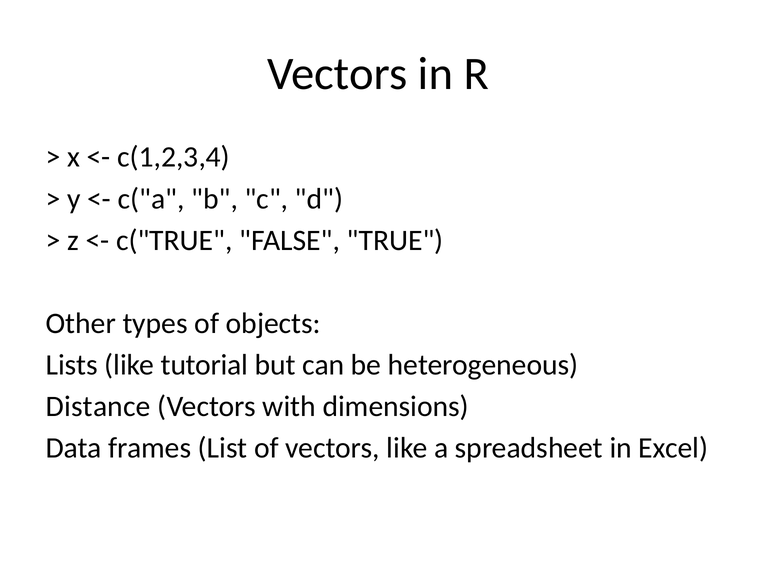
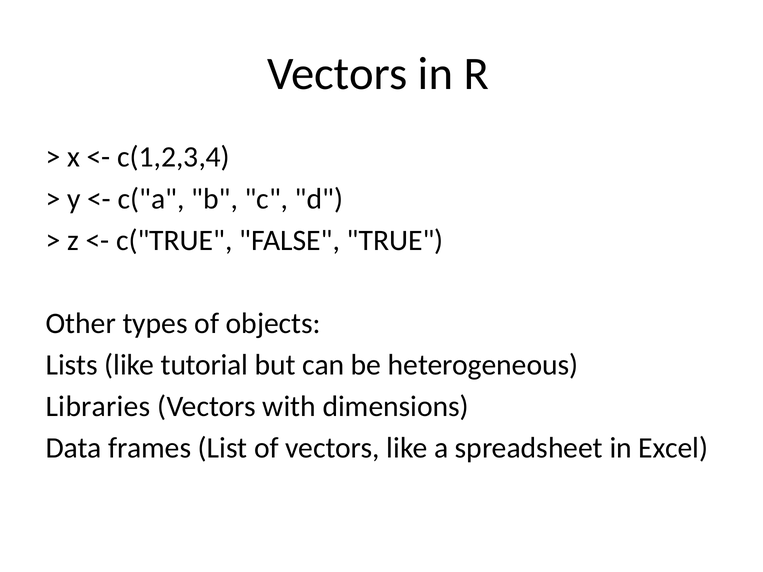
Distance: Distance -> Libraries (98, 407)
